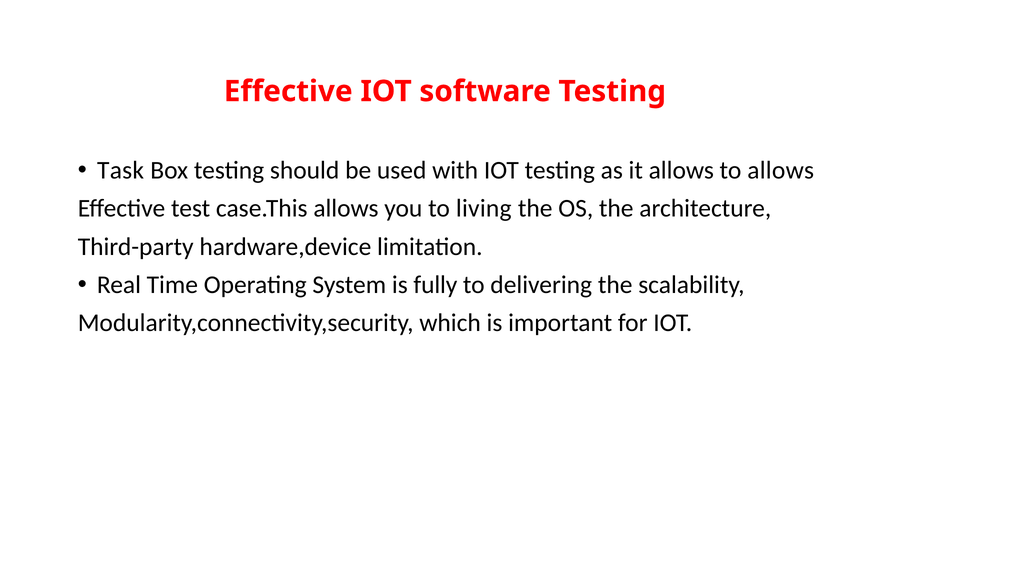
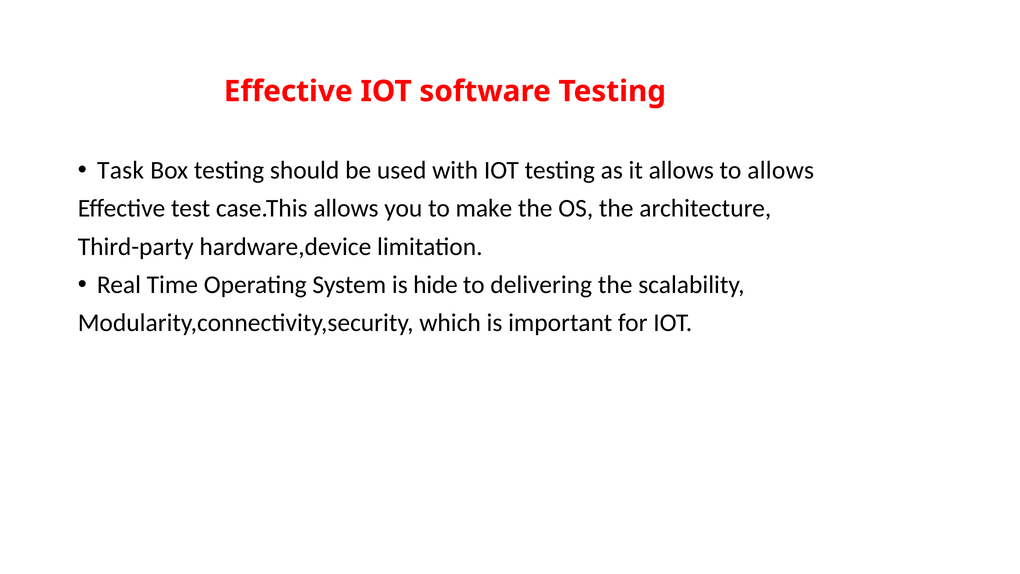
living: living -> make (484, 208)
fully: fully -> hide (435, 285)
